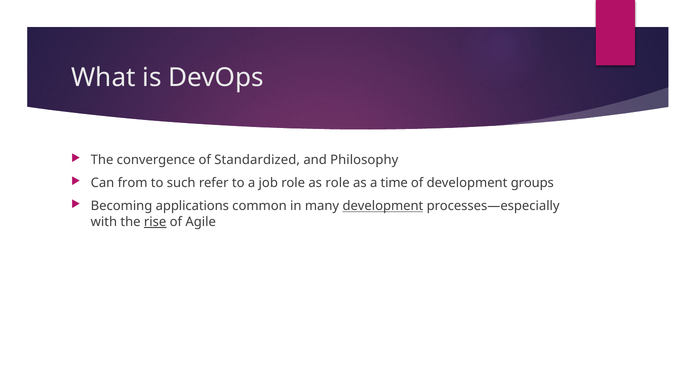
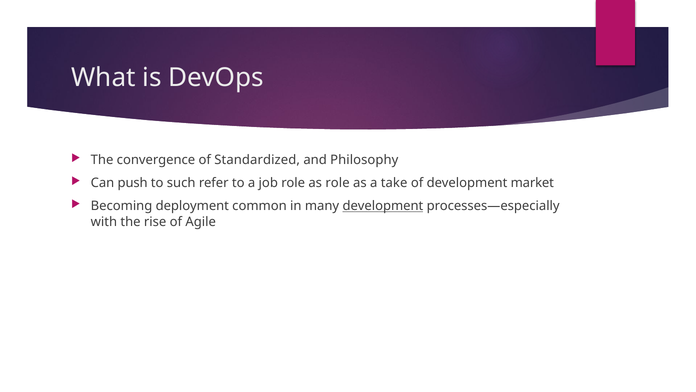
from: from -> push (133, 183)
time: time -> take (394, 183)
groups: groups -> market (532, 183)
applications: applications -> deployment (192, 206)
rise underline: present -> none (155, 221)
